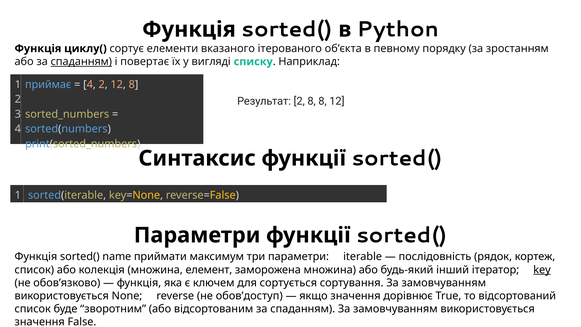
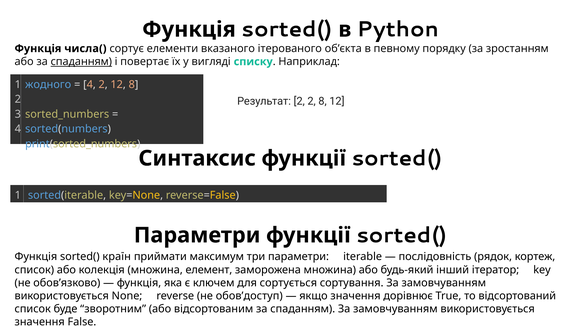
циклу(: циклу( -> числа( (85, 49)
приймає: приймає -> жодного (48, 84)
2 8: 8 -> 2 (312, 101)
name: name -> країн (117, 257)
key underline: present -> none (542, 270)
